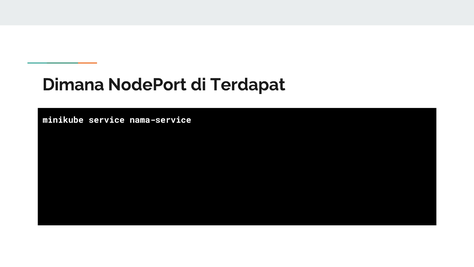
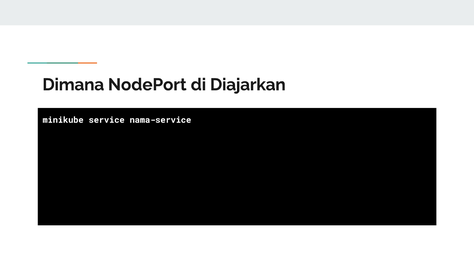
Terdapat: Terdapat -> Diajarkan (248, 85)
